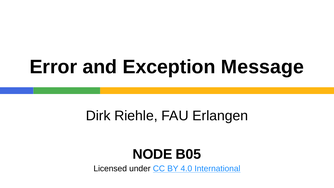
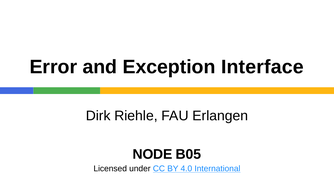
Message: Message -> Interface (262, 67)
